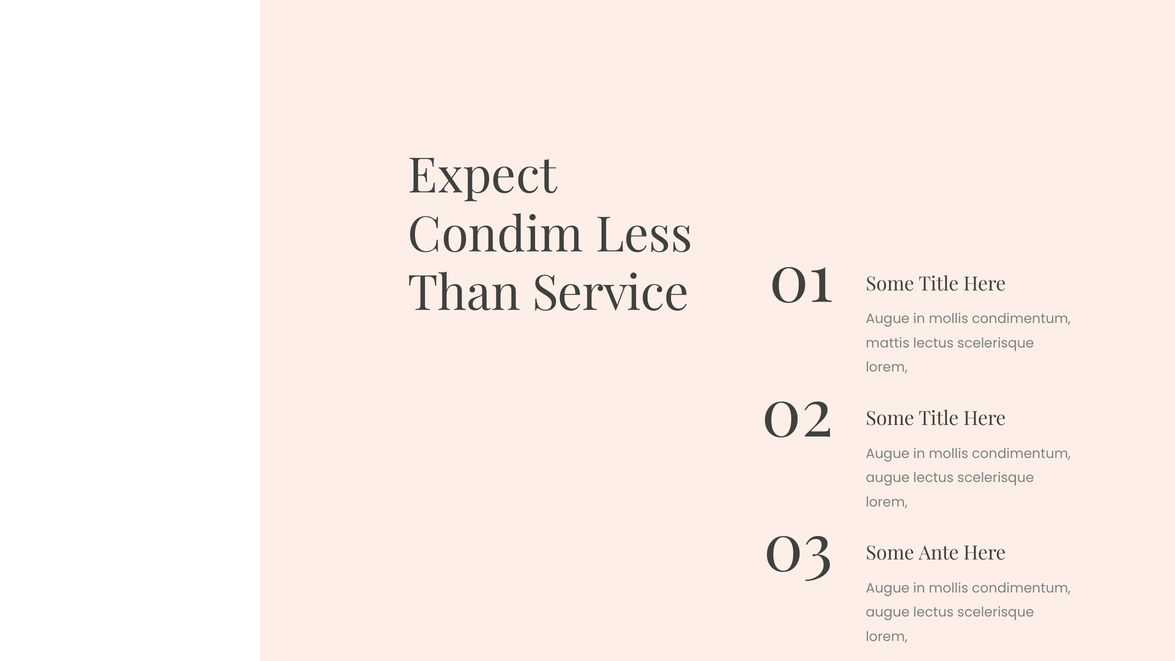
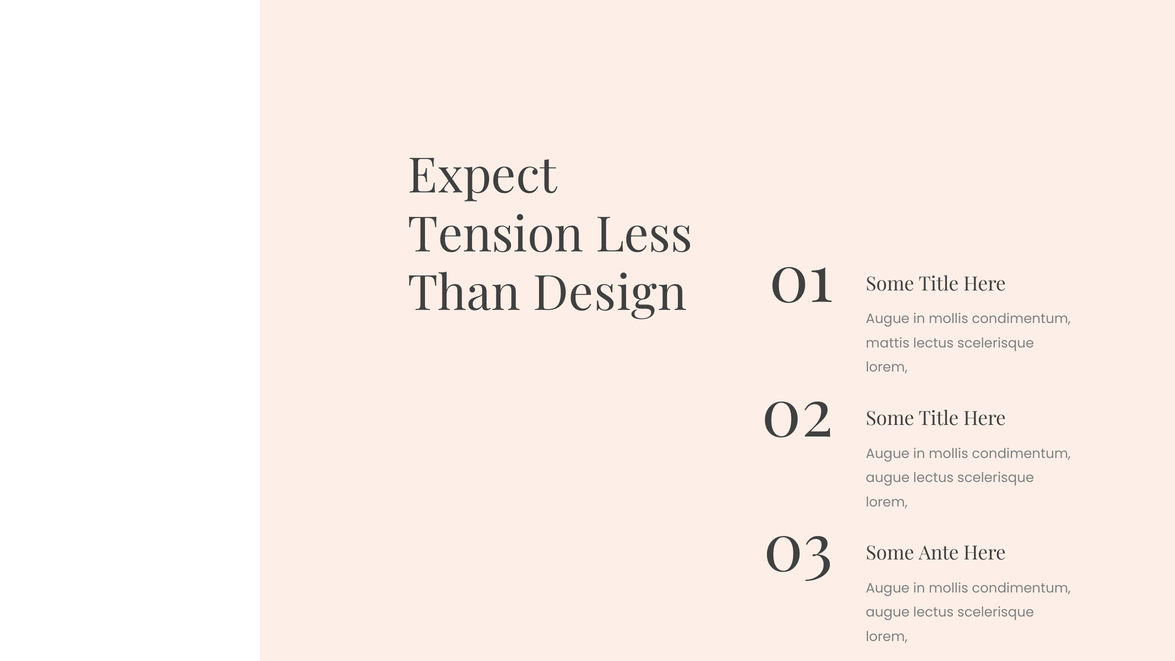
Condim: Condim -> Tension (496, 236)
Service: Service -> Design (610, 294)
